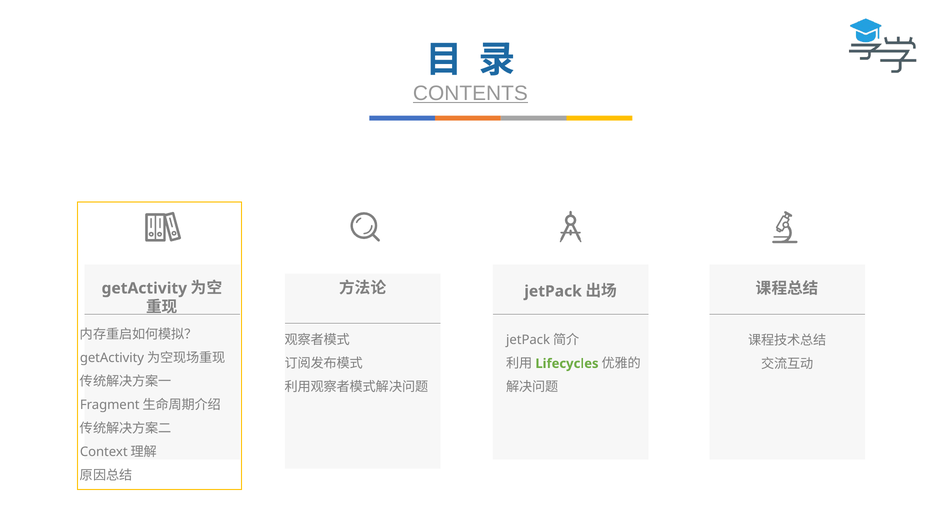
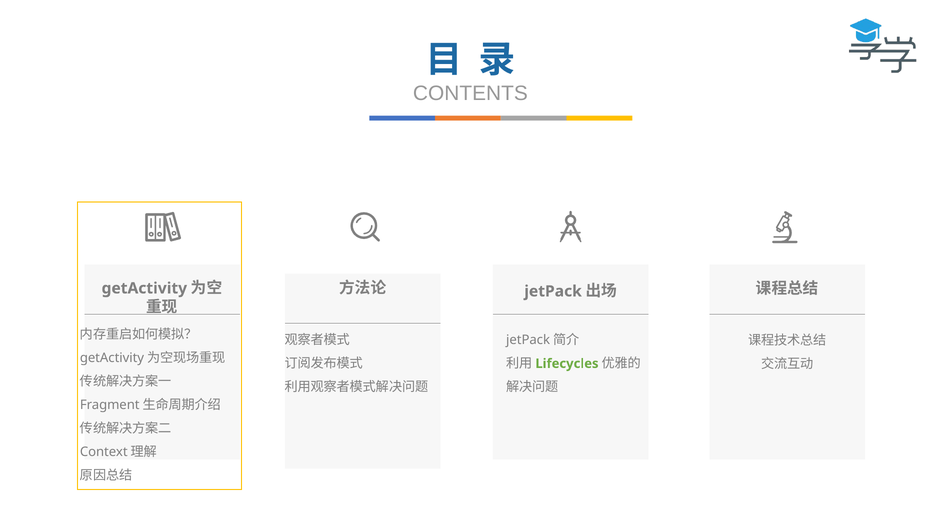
CONTENTS underline: present -> none (470, 94)
